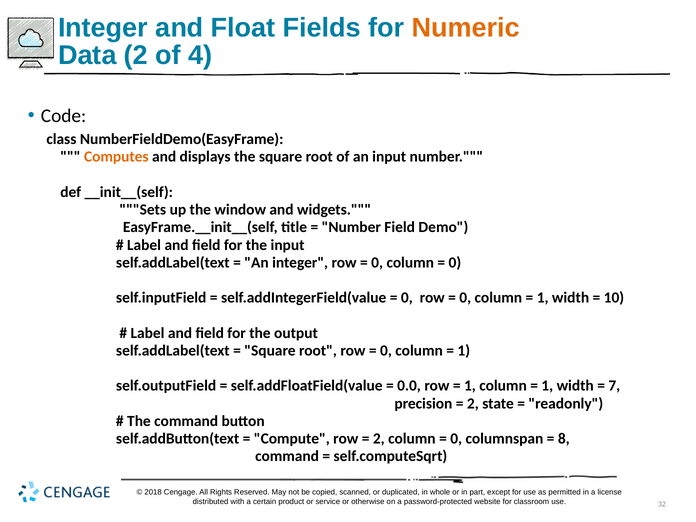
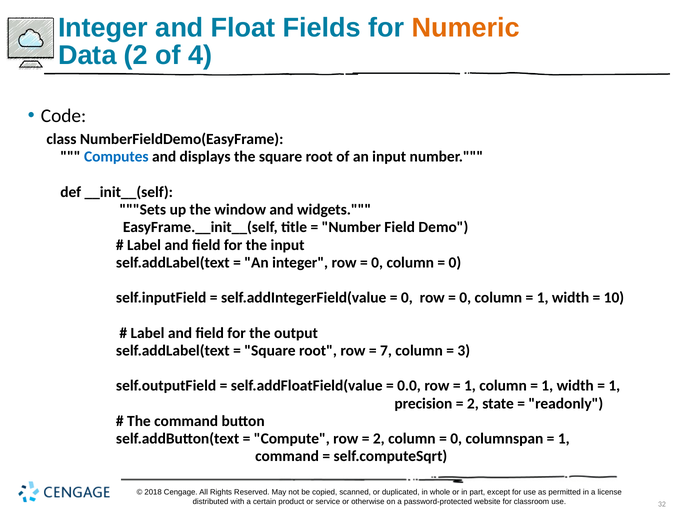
Computes colour: orange -> blue (116, 157)
0: 0 -> 7 (386, 351)
1: 1 -> 3 (464, 351)
7: 7 -> 1 (614, 386)
8: 8 -> 1 (564, 439)
